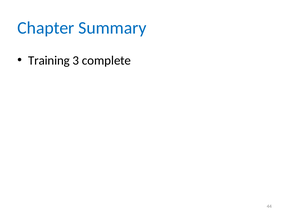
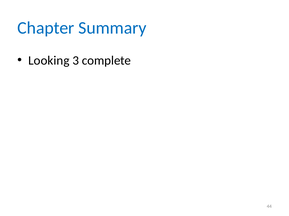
Training: Training -> Looking (49, 61)
